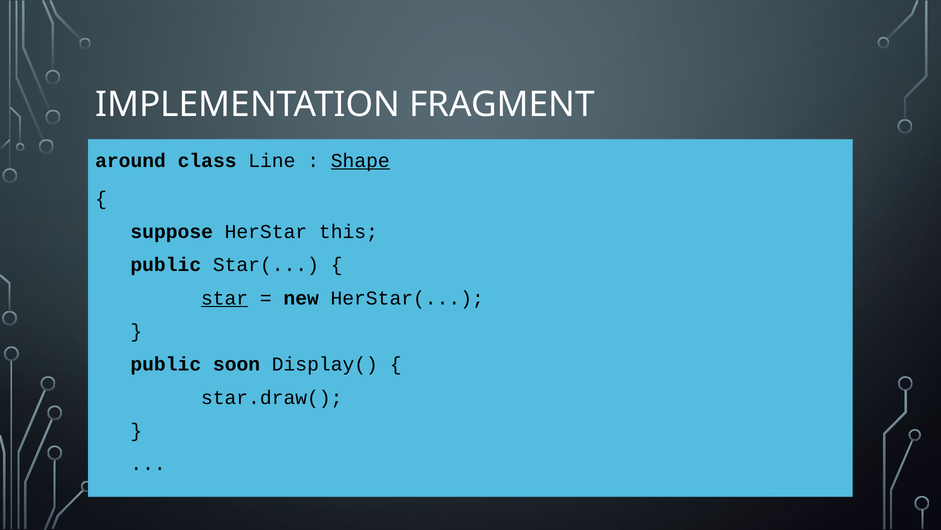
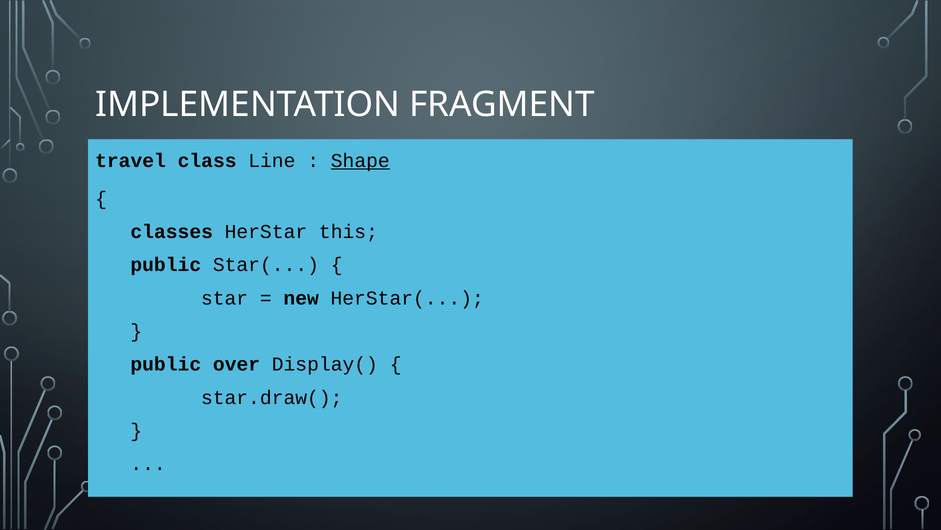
around: around -> travel (131, 160)
suppose: suppose -> classes (172, 231)
star underline: present -> none (225, 298)
soon: soon -> over (237, 364)
